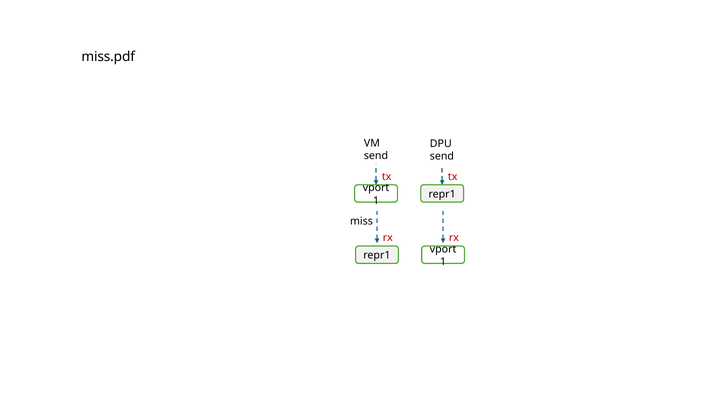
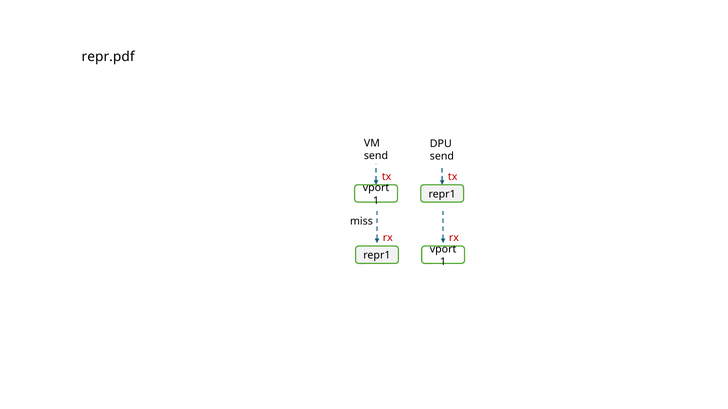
miss.pdf: miss.pdf -> repr.pdf (108, 57)
